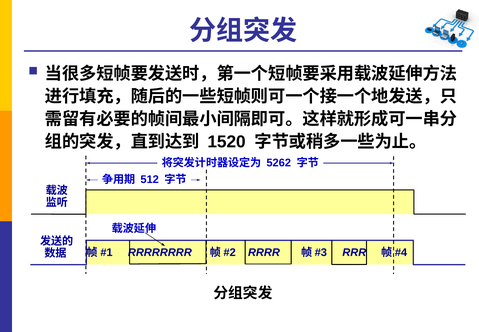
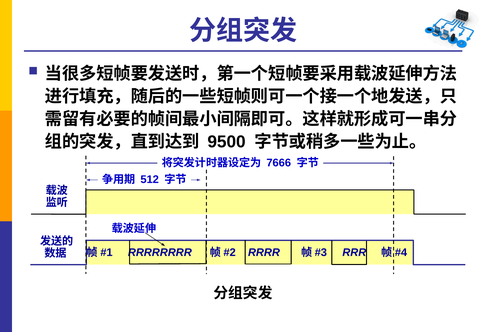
1520: 1520 -> 9500 (227, 142)
5262: 5262 -> 7666 (279, 163)
